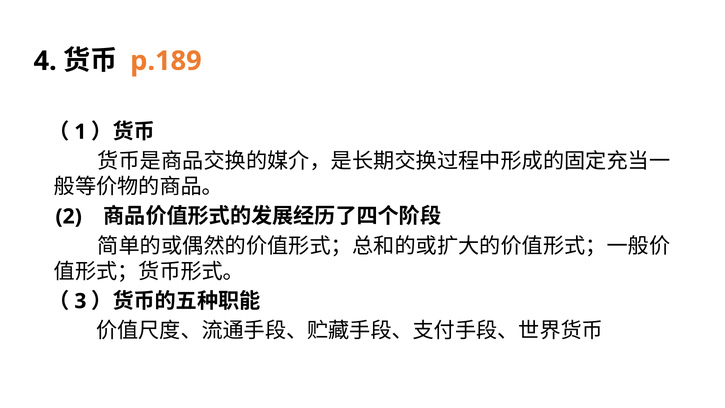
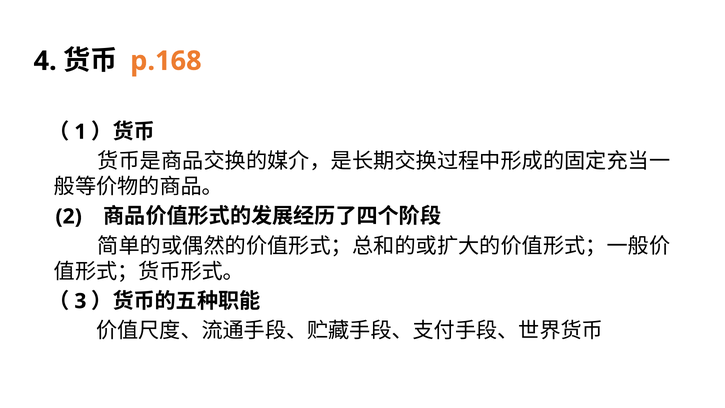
p.189: p.189 -> p.168 (166, 61)
